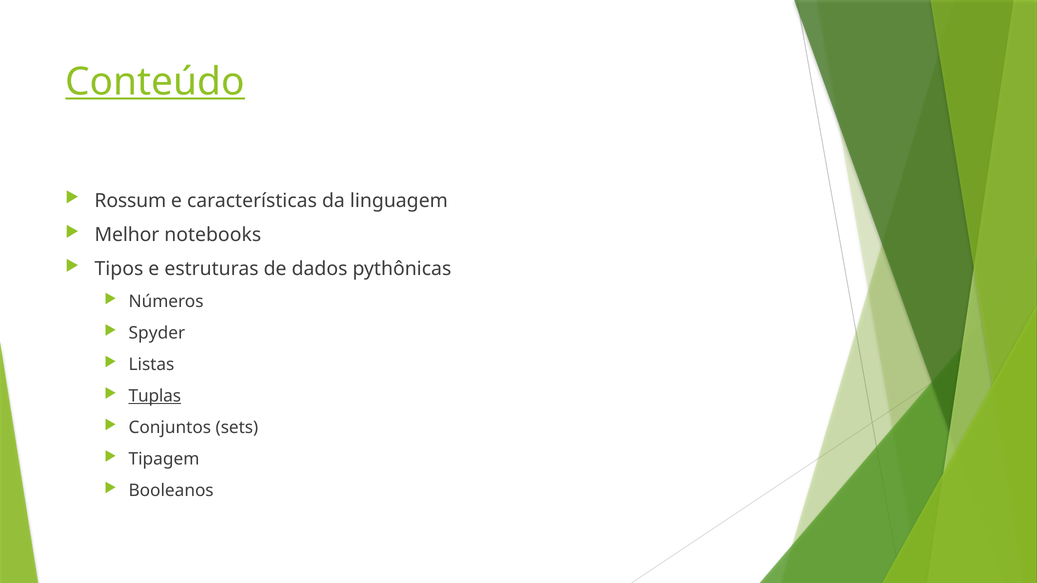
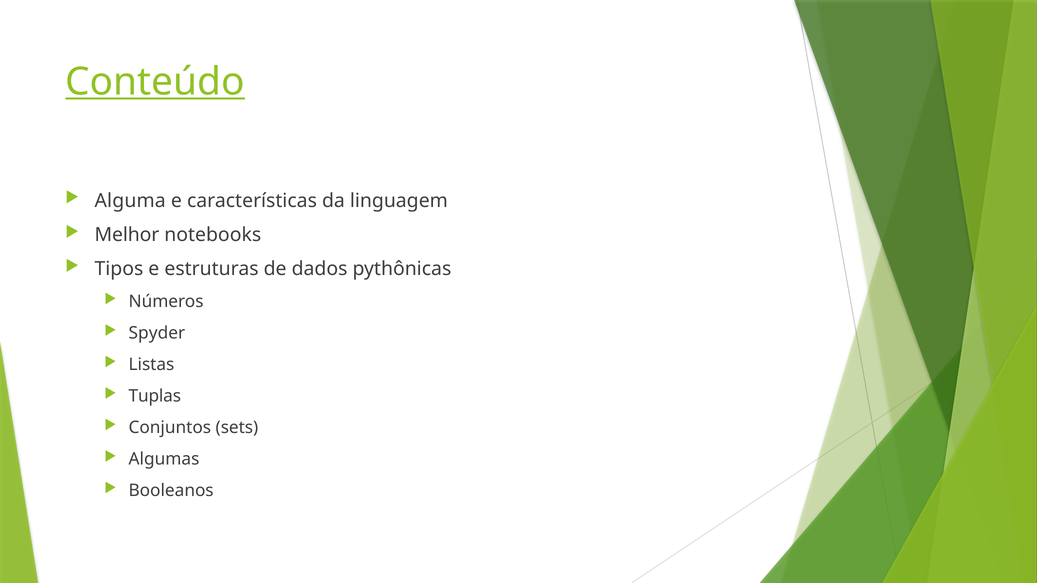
Rossum: Rossum -> Alguma (130, 201)
Tuplas underline: present -> none (155, 396)
Tipagem: Tipagem -> Algumas (164, 459)
